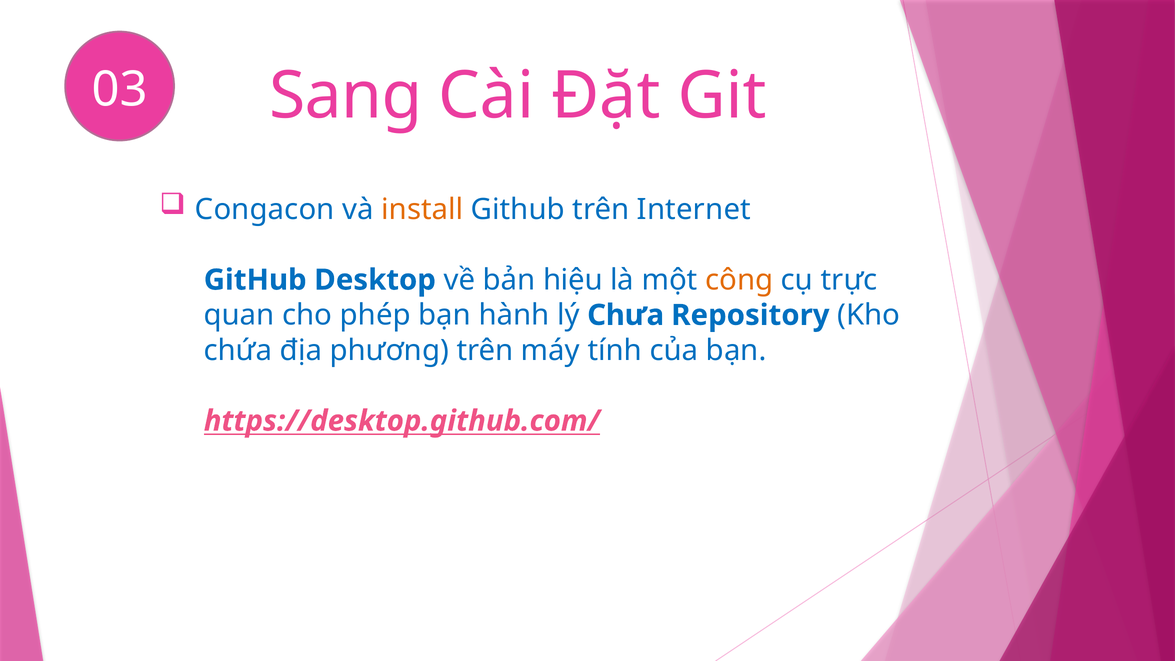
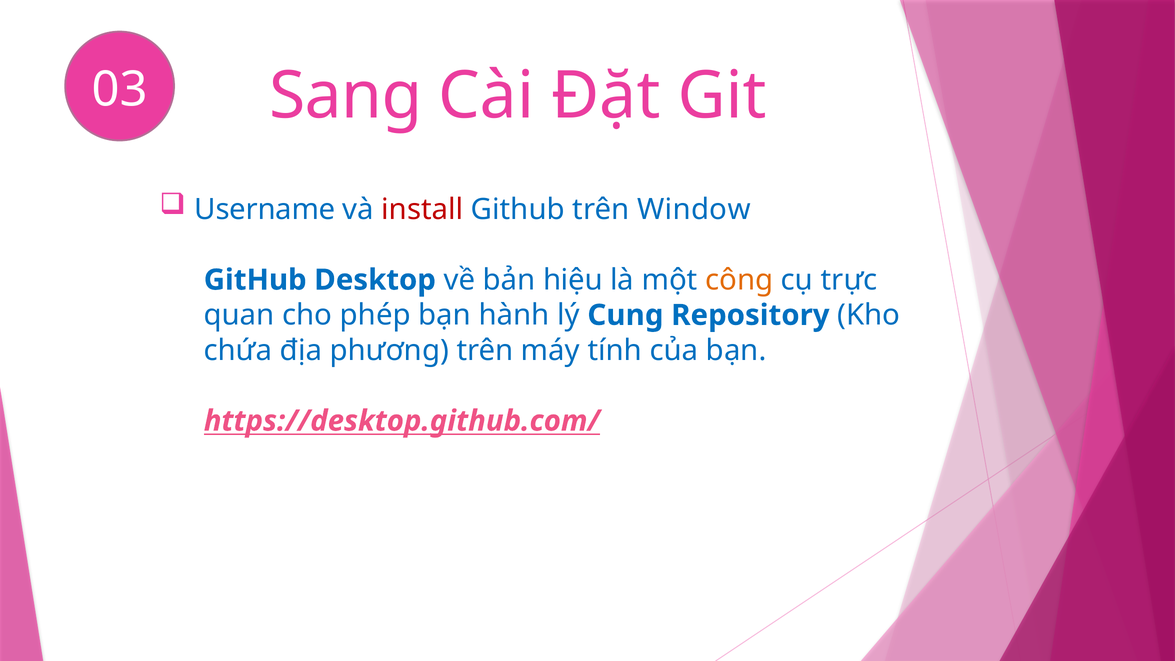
Congacon: Congacon -> Username (265, 209)
install colour: orange -> red (422, 209)
Internet: Internet -> Window (694, 209)
Chưa: Chưa -> Cung (625, 315)
